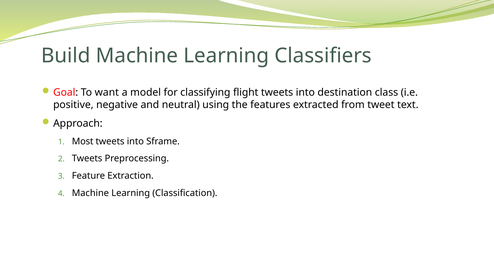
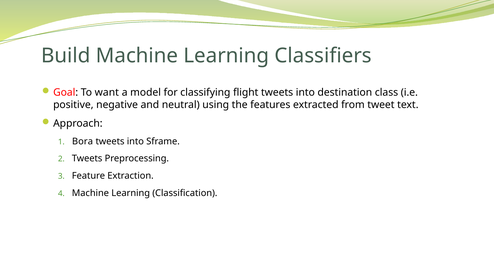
Most: Most -> Bora (83, 141)
